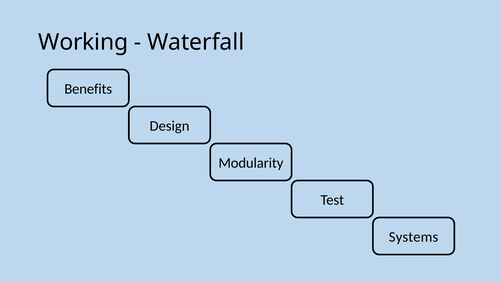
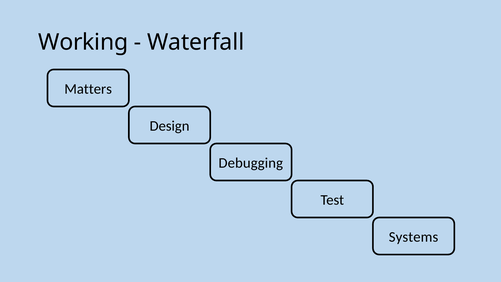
Benefits: Benefits -> Matters (88, 89)
Modularity: Modularity -> Debugging (251, 163)
